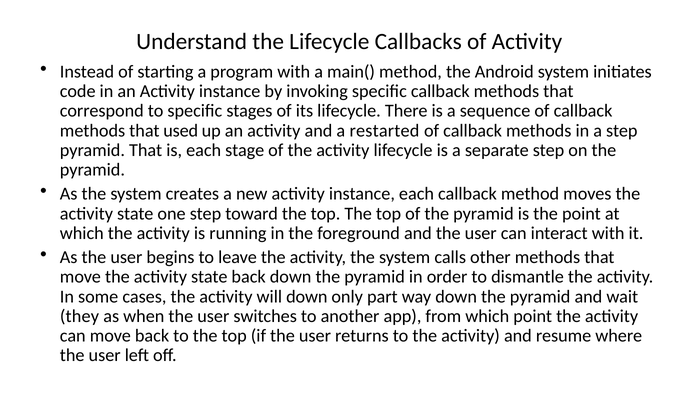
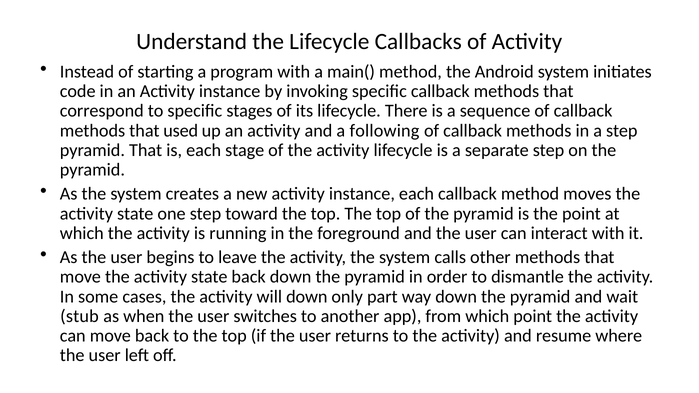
restarted: restarted -> following (384, 131)
they: they -> stub (79, 316)
